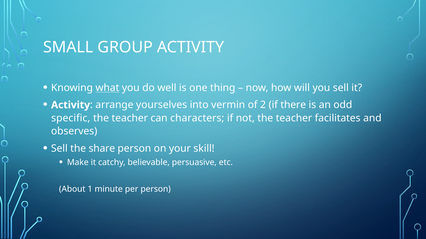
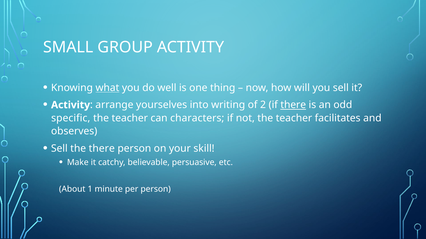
vermin: vermin -> writing (228, 105)
there underline: none -> present (293, 105)
the share: share -> there (102, 149)
